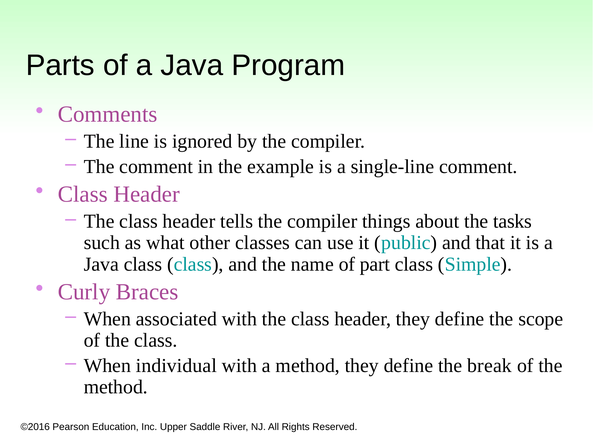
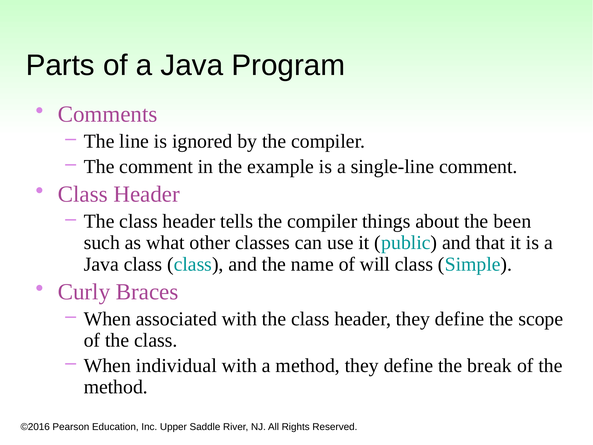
tasks: tasks -> been (512, 221)
part: part -> will (375, 264)
